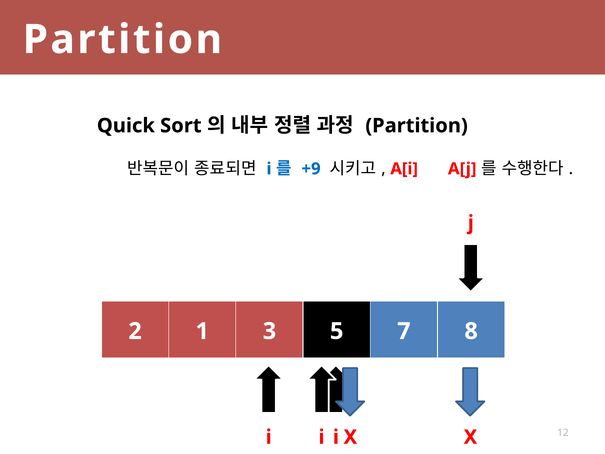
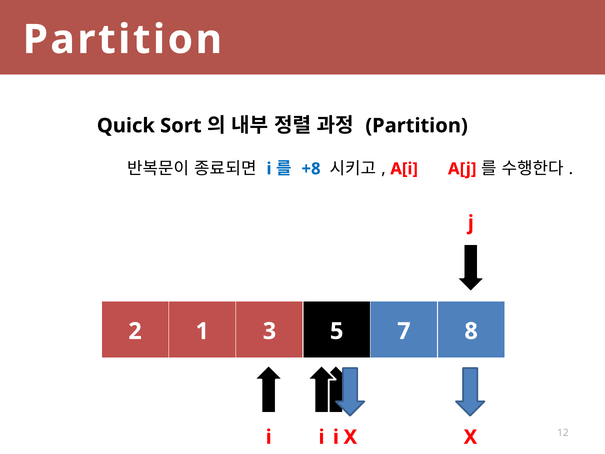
+9: +9 -> +8 (311, 169)
